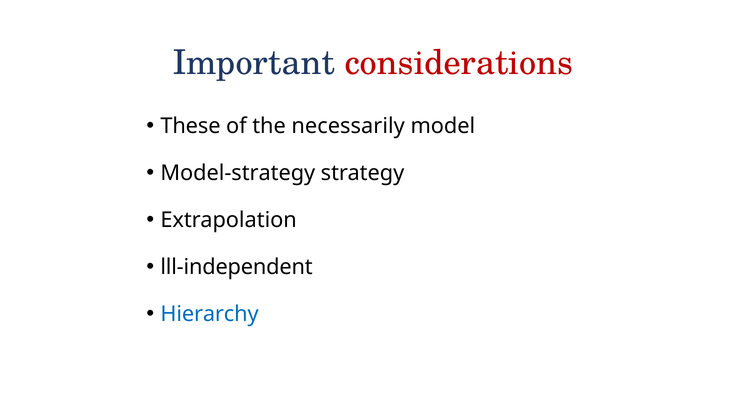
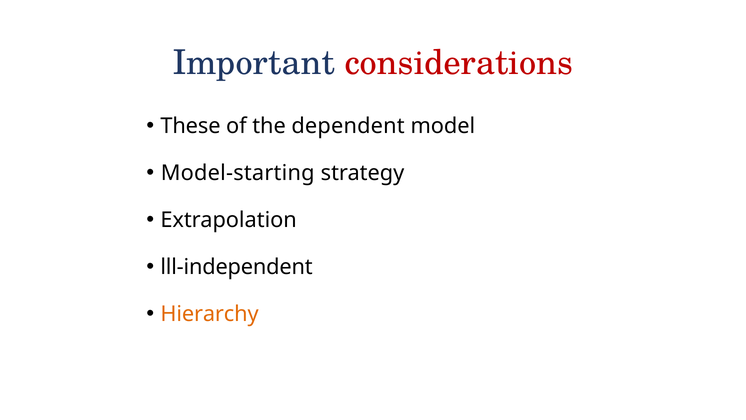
necessarily: necessarily -> dependent (348, 126)
Model-strategy: Model-strategy -> Model-starting (238, 173)
Hierarchy colour: blue -> orange (209, 314)
